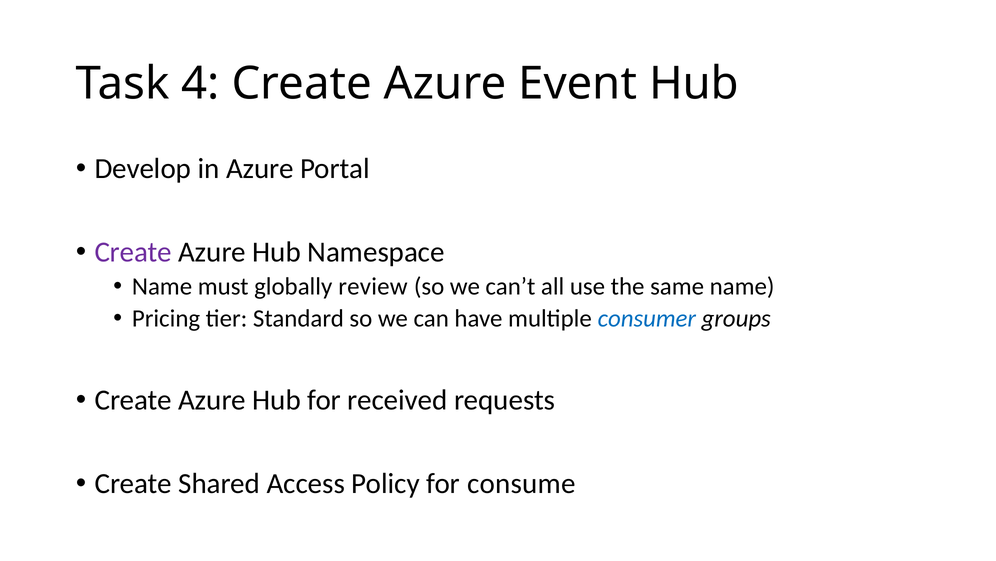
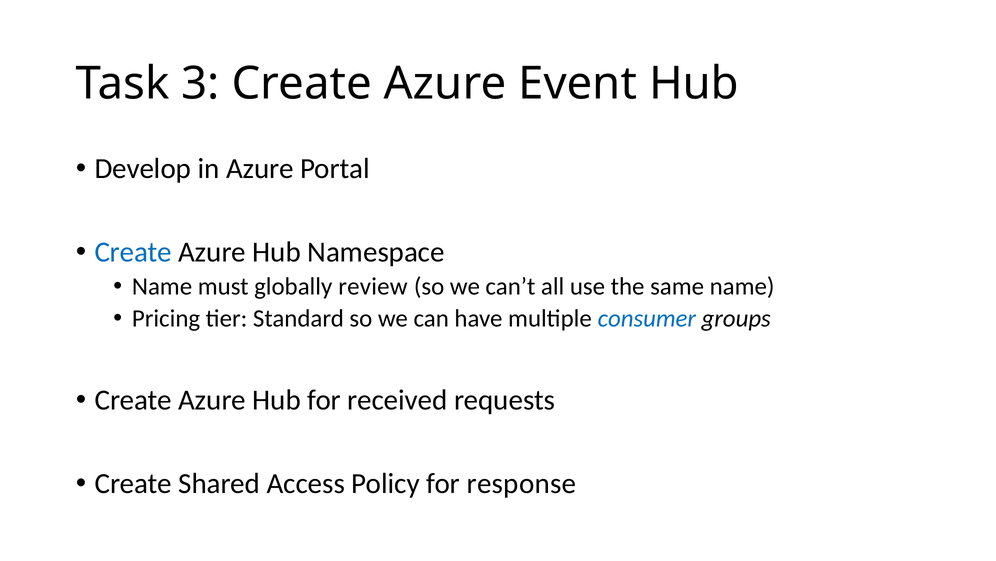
4: 4 -> 3 (200, 84)
Create colour: purple -> blue (133, 252)
consume: consume -> response (521, 483)
